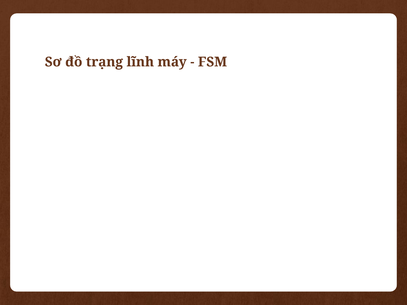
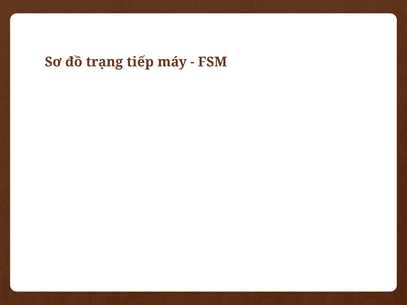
lĩnh: lĩnh -> tiếp (140, 62)
